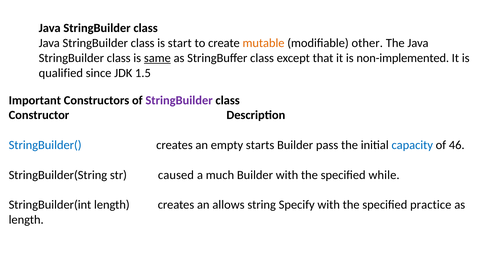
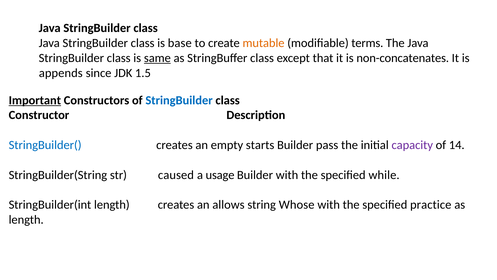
start: start -> base (180, 43)
other: other -> terms (367, 43)
non-implemented: non-implemented -> non-concatenates (403, 58)
qualified: qualified -> appends (61, 73)
Important underline: none -> present (35, 100)
StringBuilder colour: purple -> blue (179, 100)
capacity colour: blue -> purple (412, 145)
46: 46 -> 14 (457, 145)
much: much -> usage (220, 175)
Specify: Specify -> Whose (297, 204)
